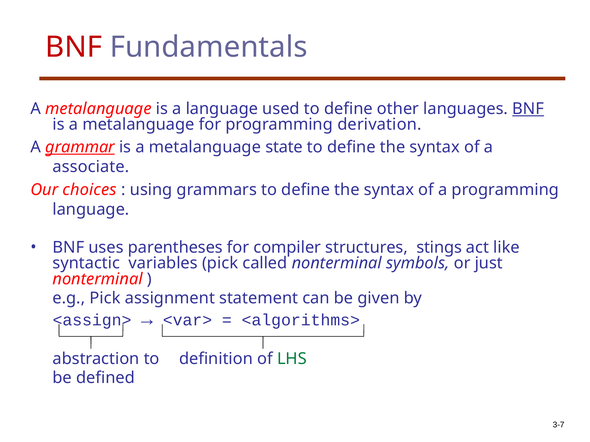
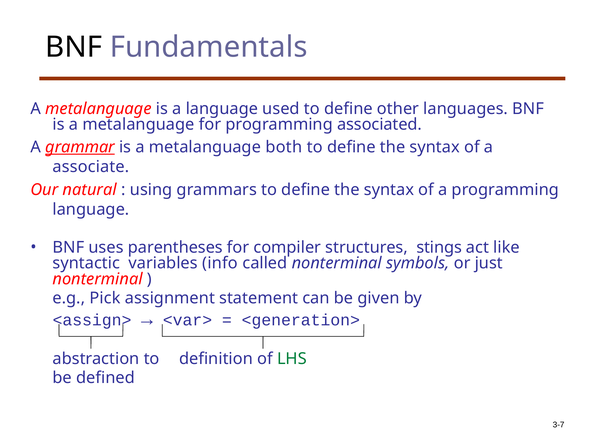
BNF colour: red -> black (74, 47)
BNF underline: present -> none (528, 109)
derivation: derivation -> associated (380, 125)
state: state -> both (284, 147)
choices: choices -> natural (90, 190)
variables pick: pick -> info (220, 264)
<algorithms>: <algorithms> -> <generation> (301, 321)
